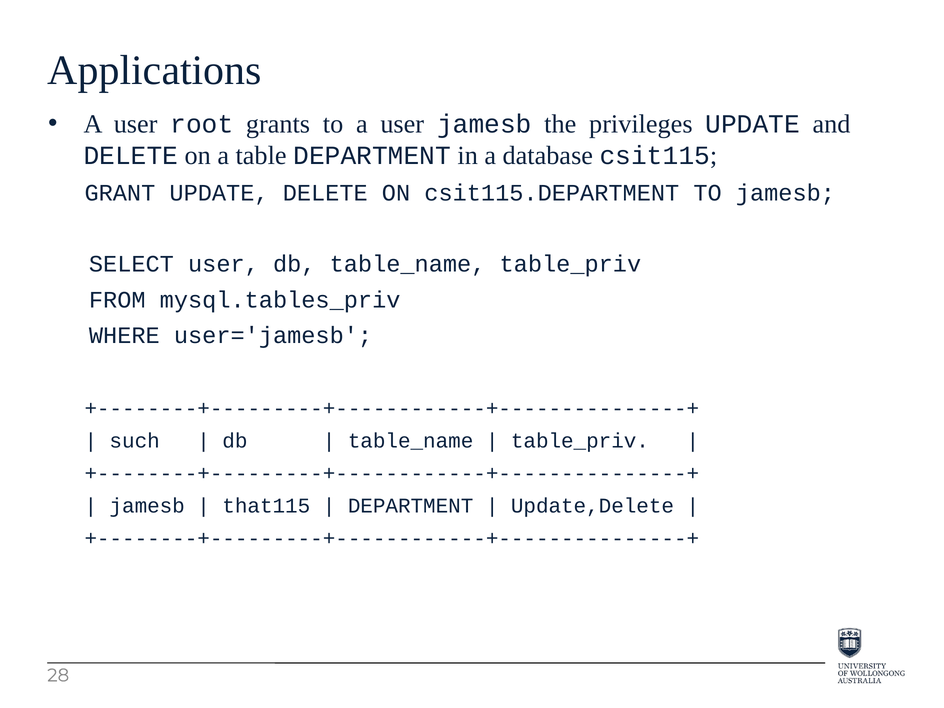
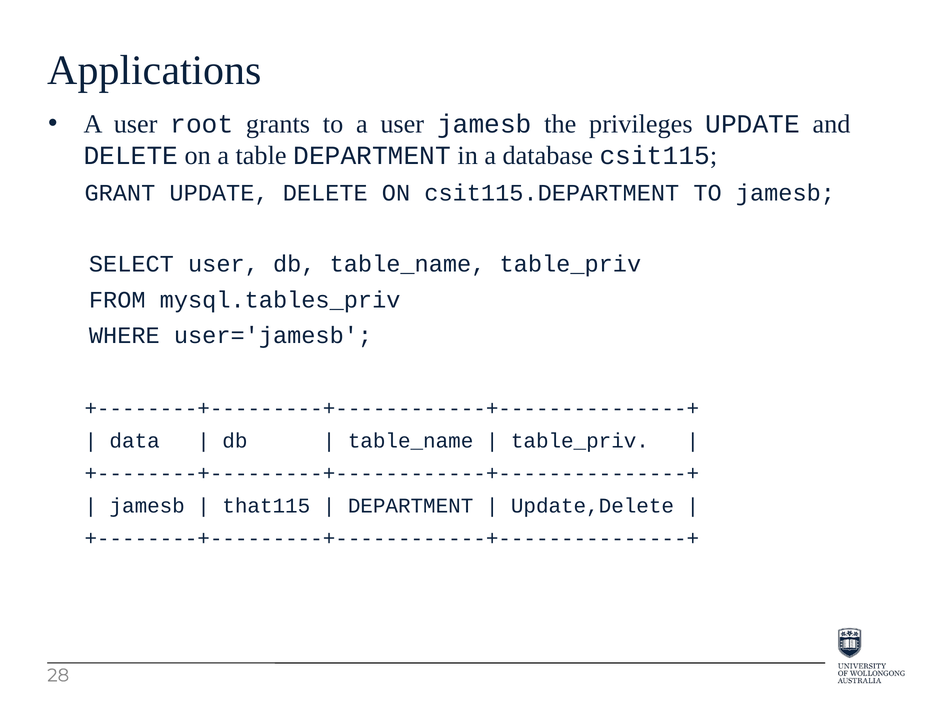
such: such -> data (135, 441)
